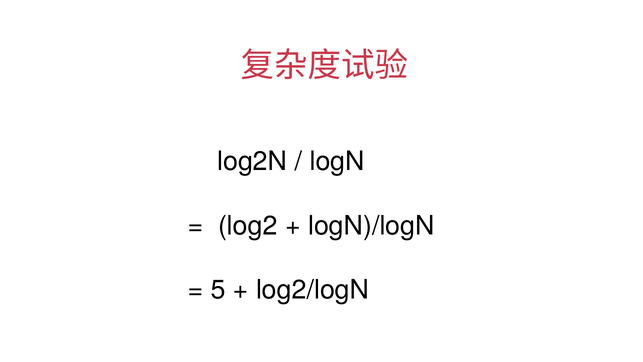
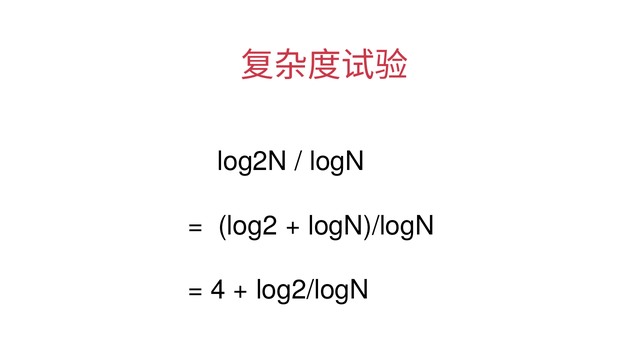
5: 5 -> 4 (218, 290)
